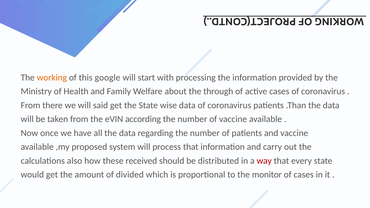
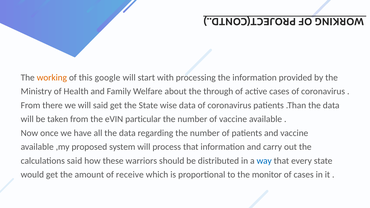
according: according -> particular (143, 119)
calculations also: also -> said (75, 161)
received: received -> warriors (141, 161)
way colour: red -> blue (264, 161)
divided: divided -> receive (130, 175)
